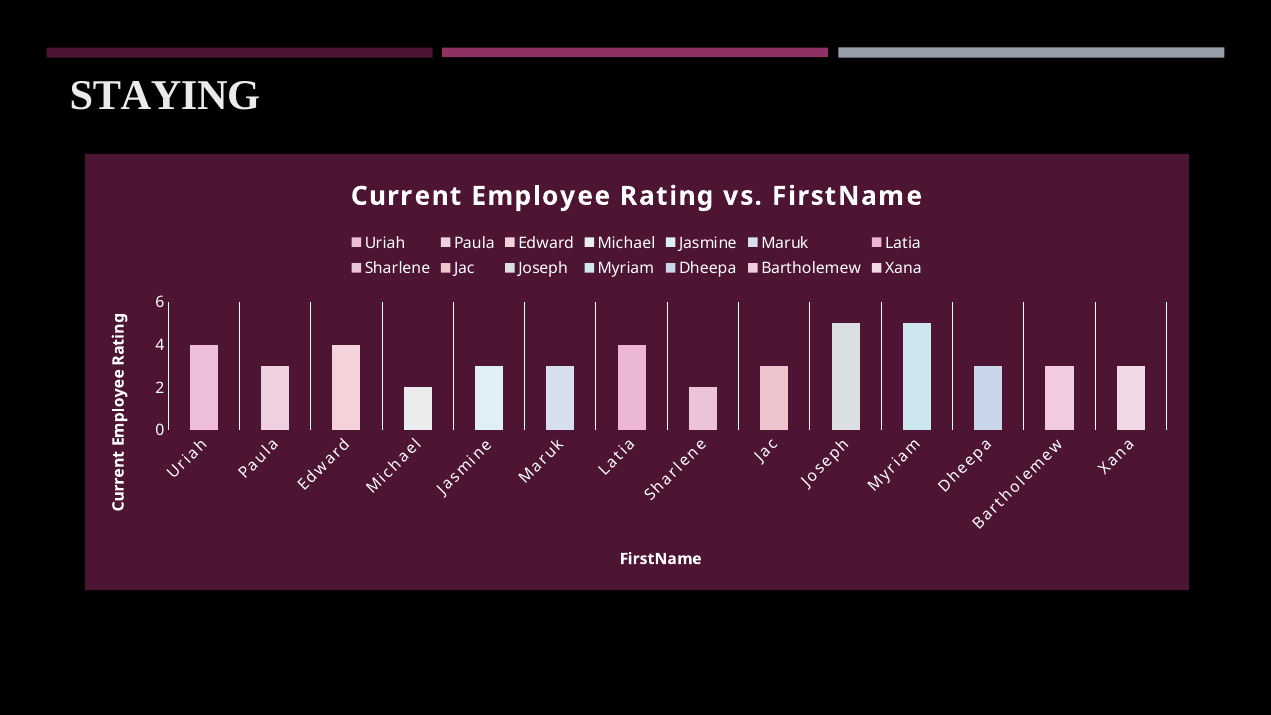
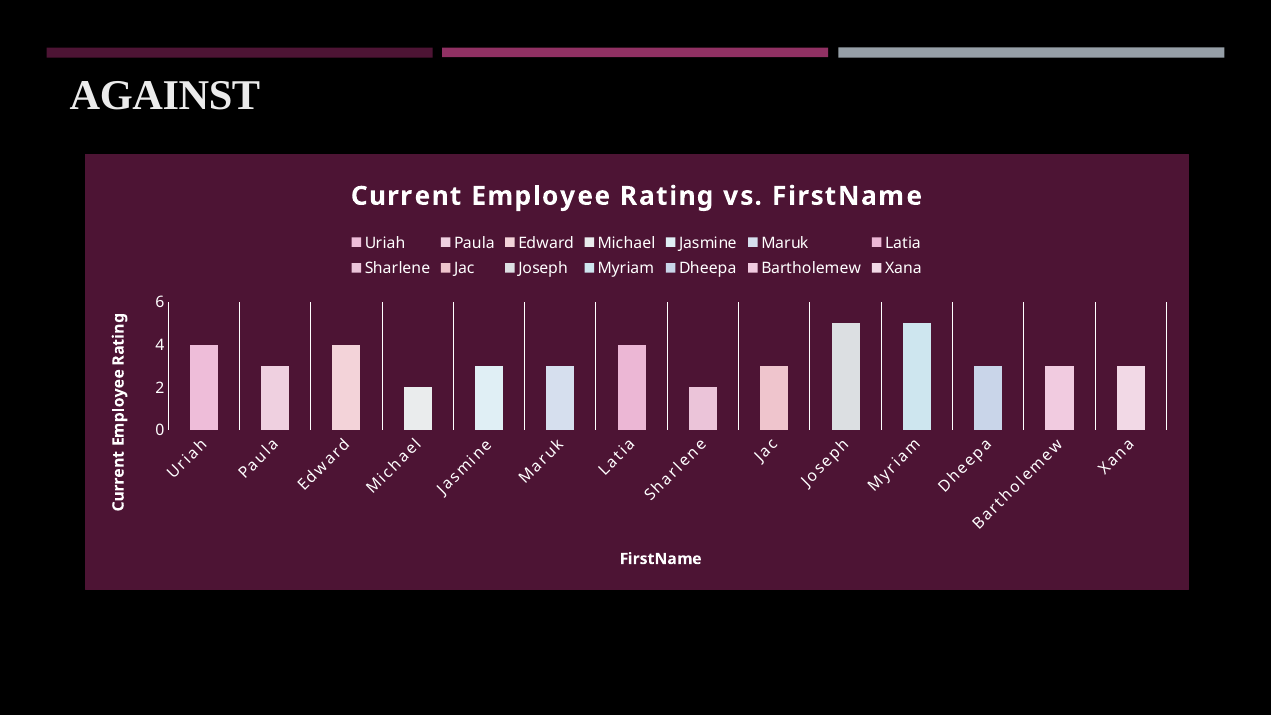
STAYING: STAYING -> AGAINST (165, 95)
